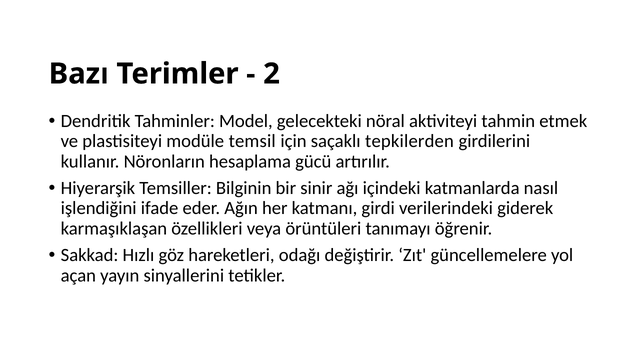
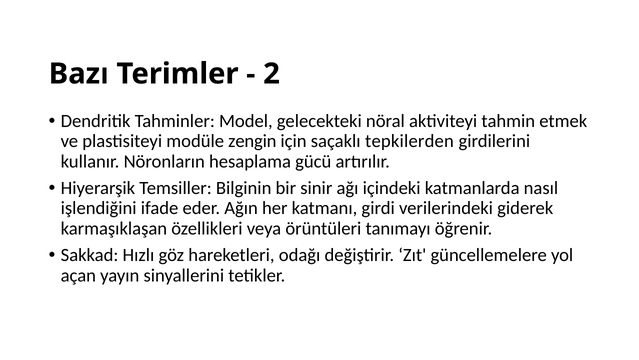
temsil: temsil -> zengin (252, 141)
